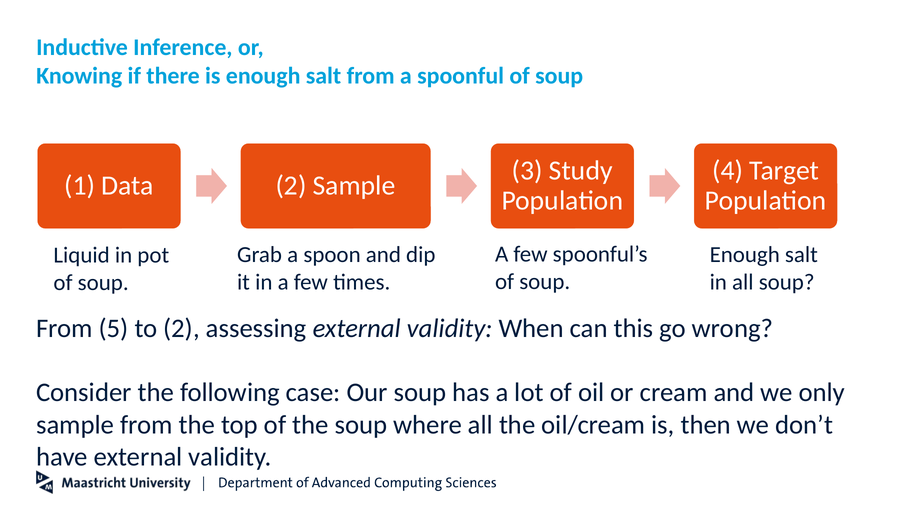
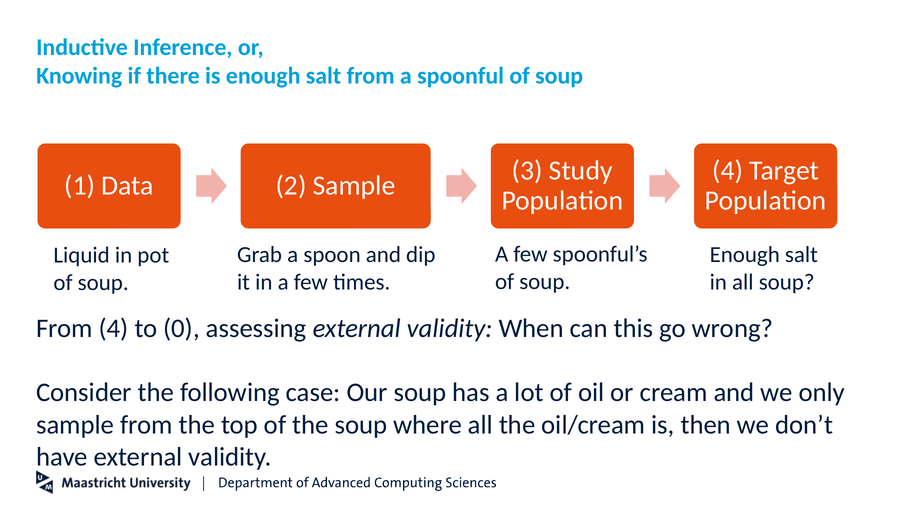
From 5: 5 -> 4 (114, 329)
to 2: 2 -> 0 (182, 329)
